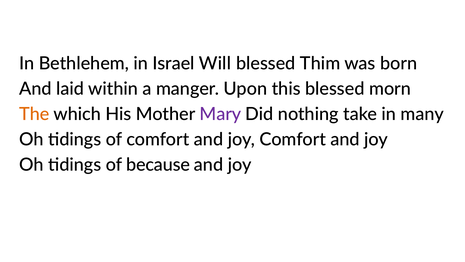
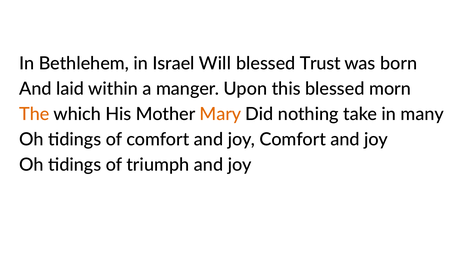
Thim: Thim -> Trust (320, 63)
Mary colour: purple -> orange (220, 114)
because: because -> triumph (158, 165)
